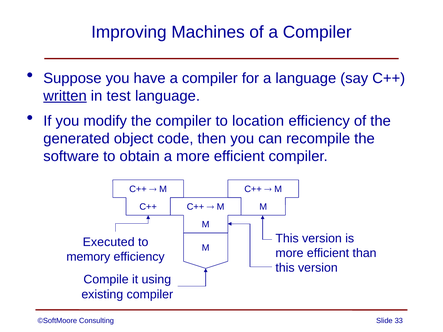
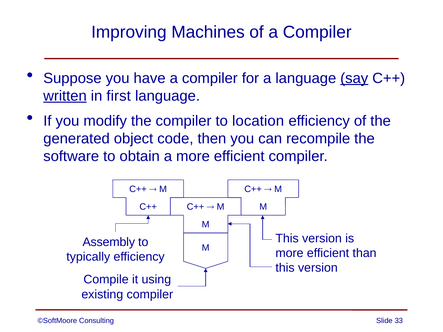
say underline: none -> present (354, 78)
test: test -> first (119, 96)
Executed: Executed -> Assembly (109, 242)
memory: memory -> typically (88, 257)
